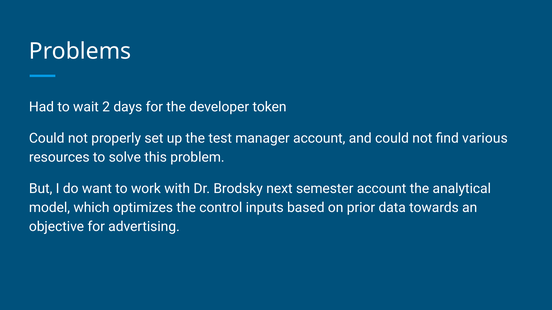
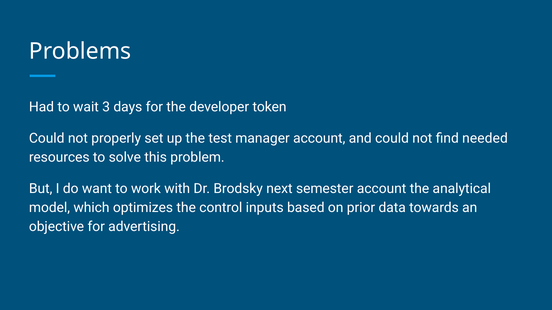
2: 2 -> 3 (106, 107)
various: various -> needed (485, 138)
